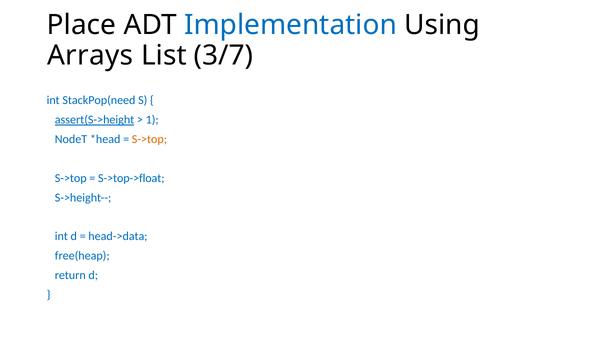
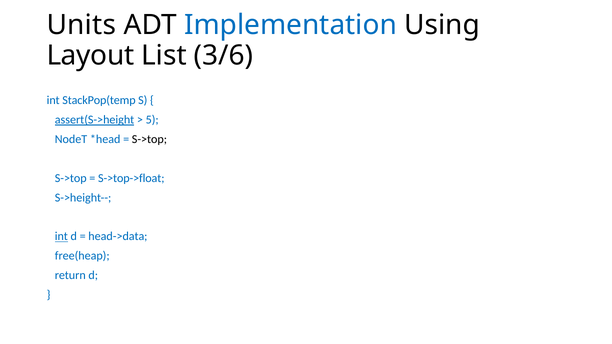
Place: Place -> Units (81, 25)
Arrays: Arrays -> Layout (90, 55)
3/7: 3/7 -> 3/6 (224, 55)
StackPop(need: StackPop(need -> StackPop(temp (99, 100)
1: 1 -> 5 (152, 120)
S->top colour: orange -> black (149, 139)
int underline: none -> present (61, 237)
